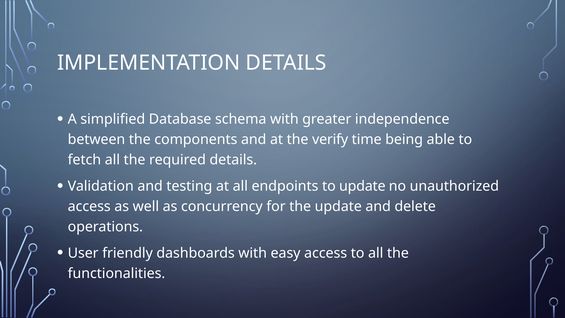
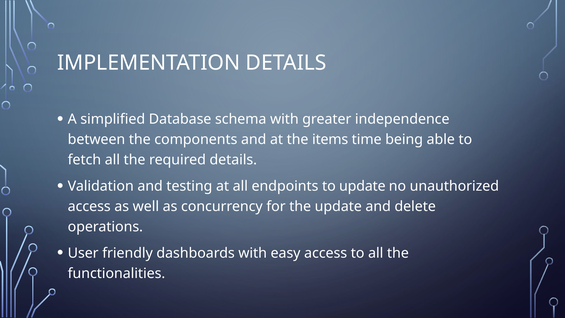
verify: verify -> items (330, 140)
